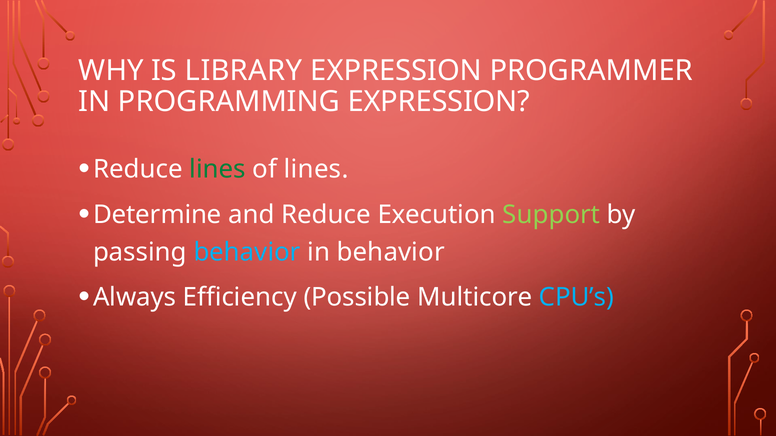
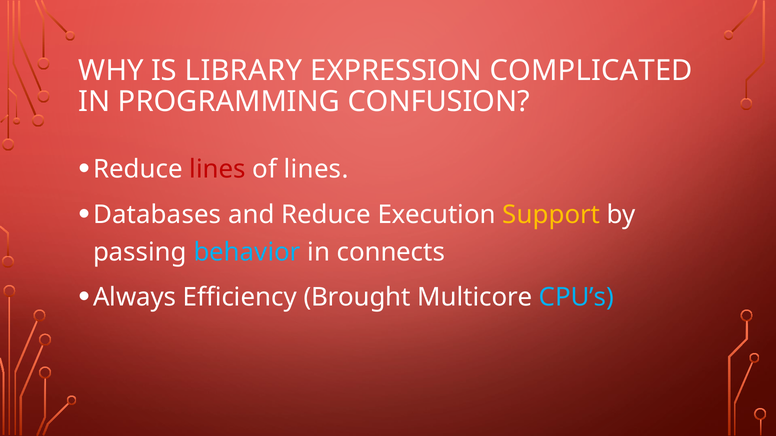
PROGRAMMER: PROGRAMMER -> COMPLICATED (591, 71)
PROGRAMMING EXPRESSION: EXPRESSION -> CONFUSION (439, 102)
lines colour: green -> red (217, 170)
Determine: Determine -> Databases (157, 215)
Support colour: light green -> yellow (551, 215)
in behavior: behavior -> connects (391, 252)
Possible: Possible -> Brought (357, 298)
